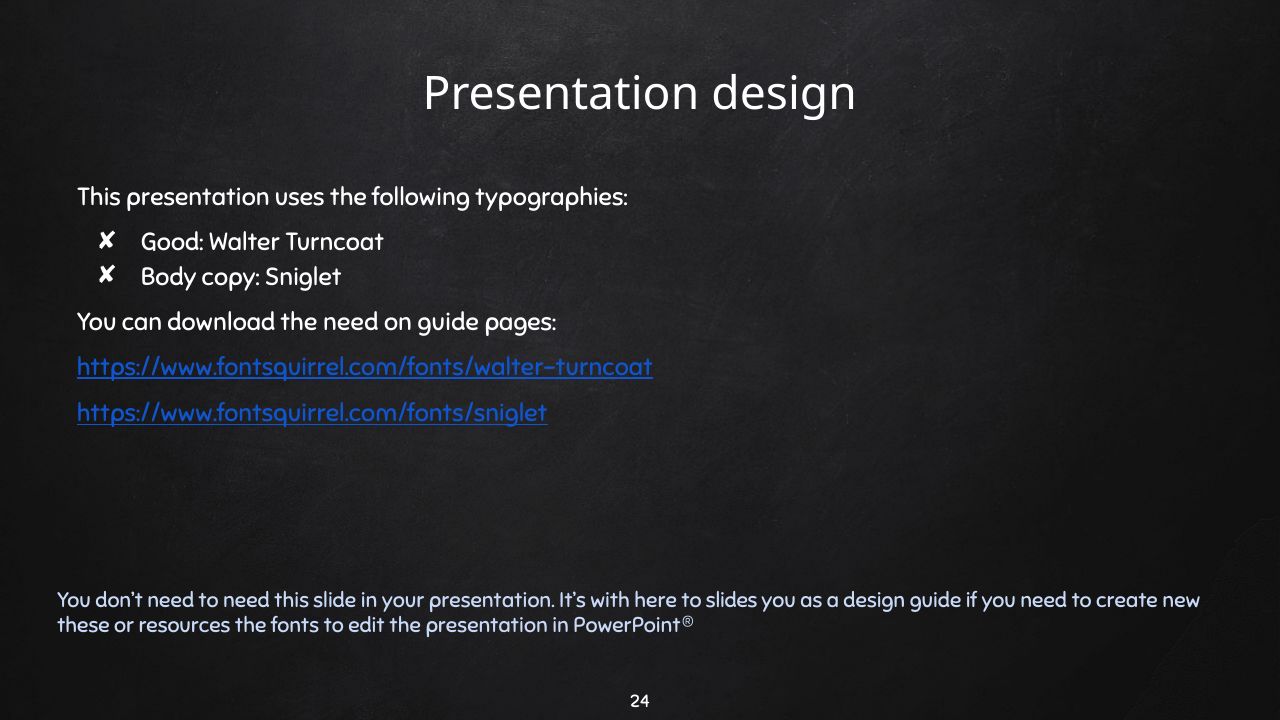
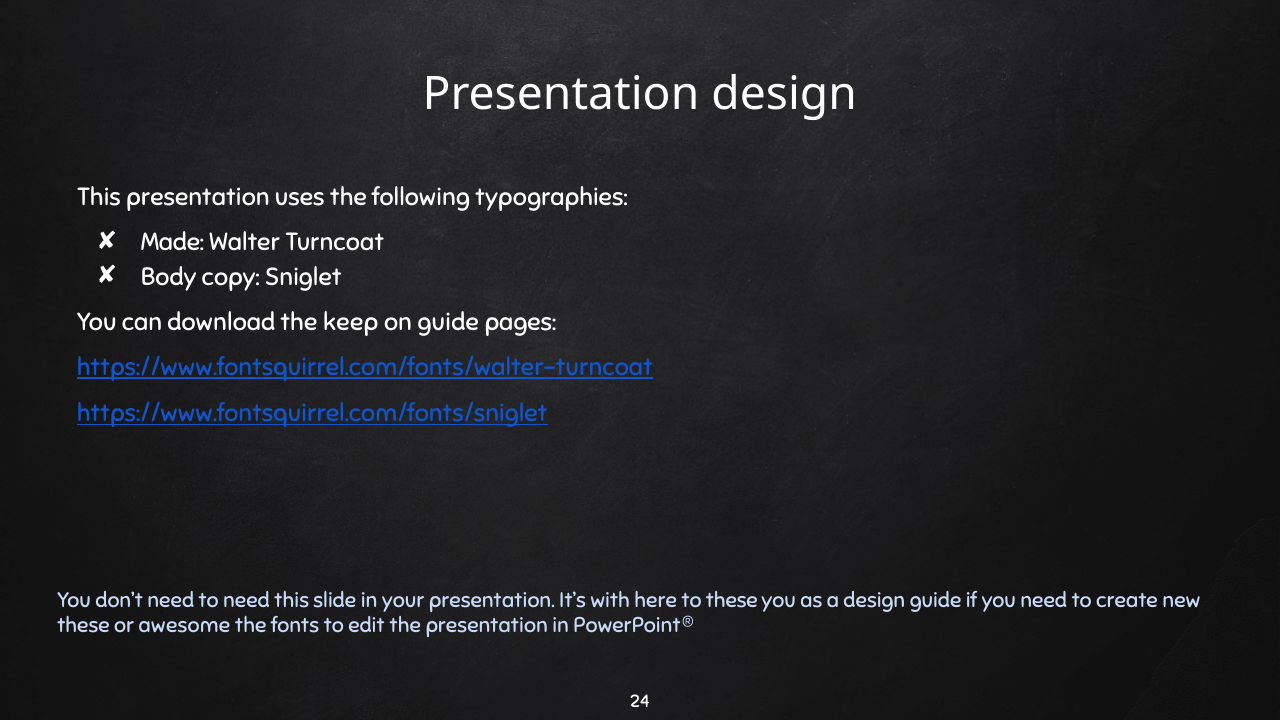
Good: Good -> Made (172, 242)
the need: need -> keep (351, 322)
to slides: slides -> these (732, 600)
resources: resources -> awesome (184, 626)
